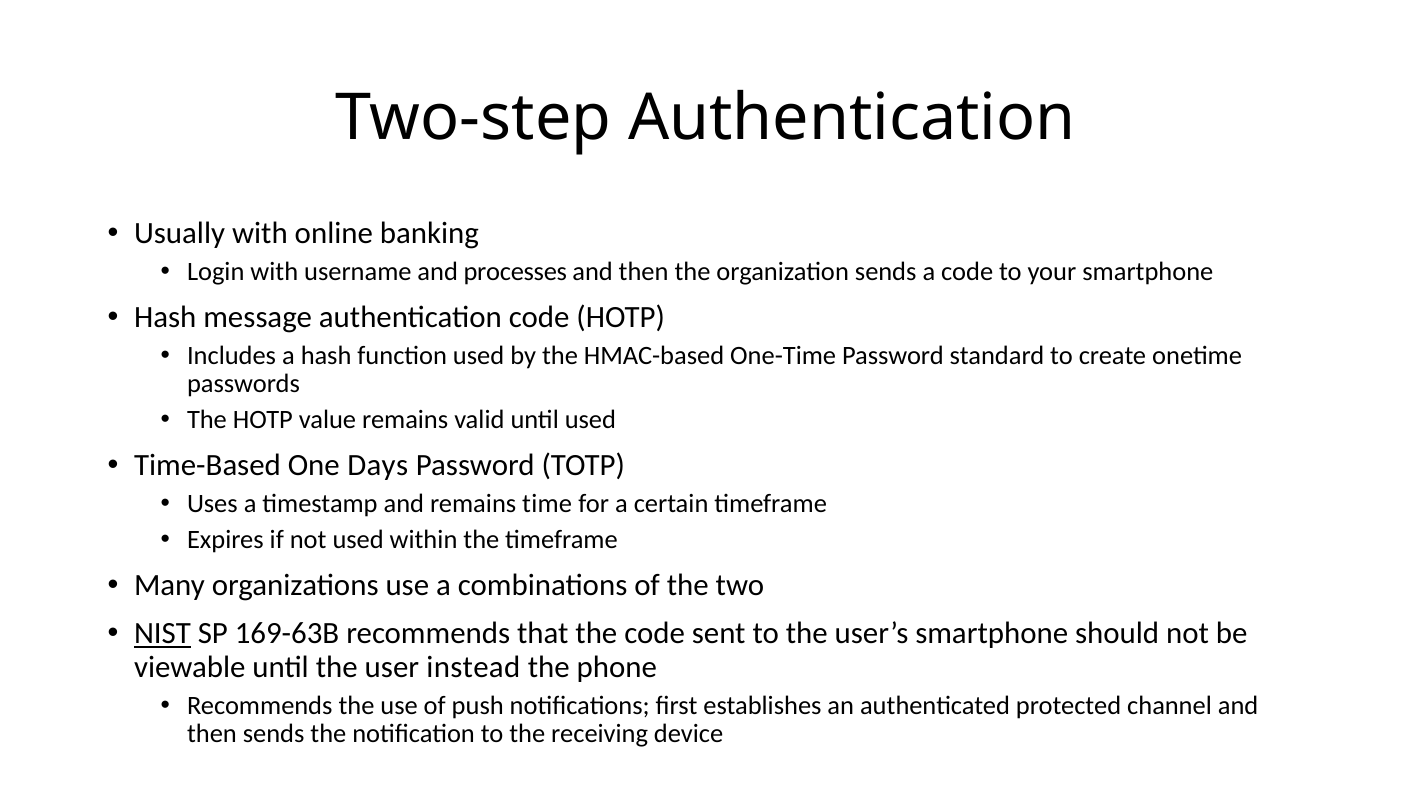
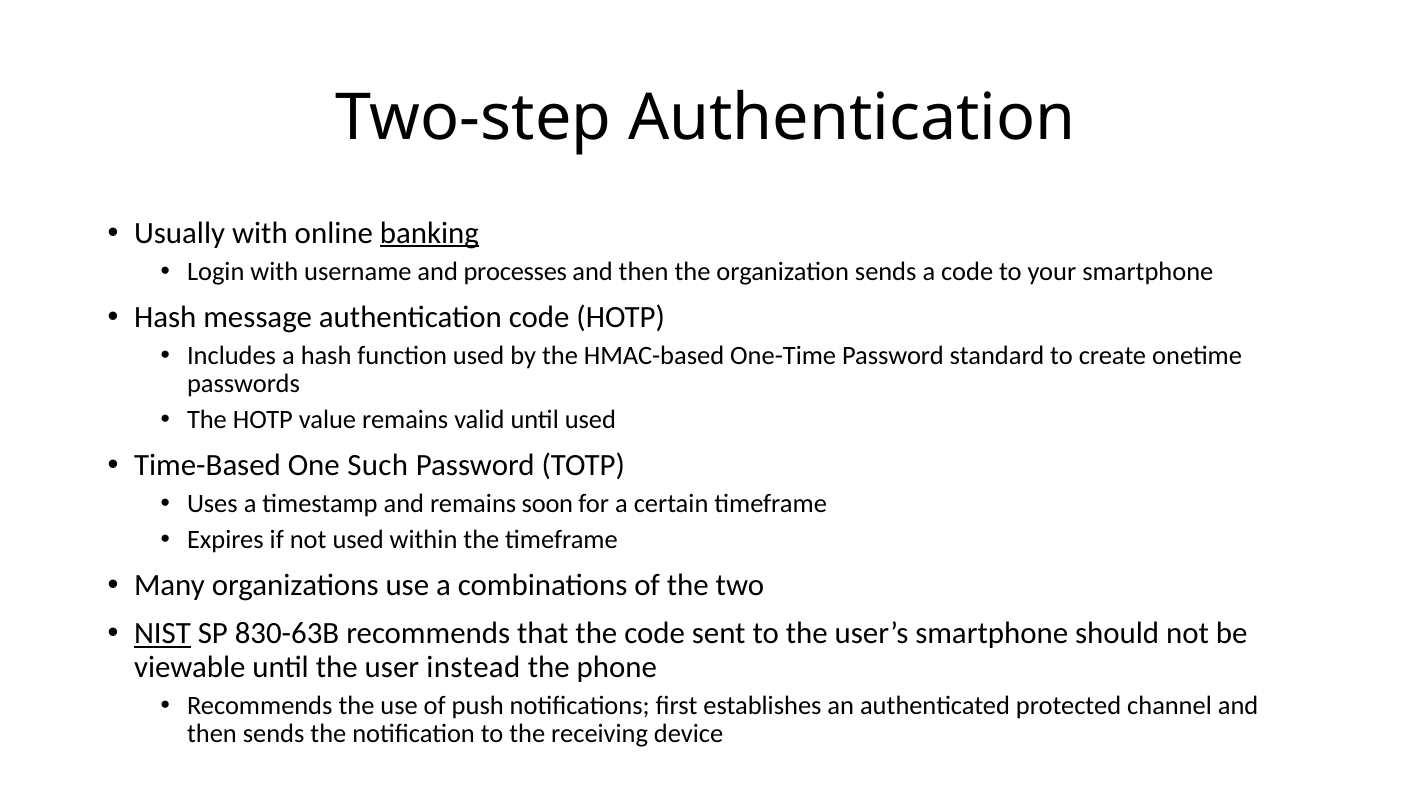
banking underline: none -> present (429, 233)
Days: Days -> Such (378, 466)
time: time -> soon (547, 504)
169-63B: 169-63B -> 830-63B (287, 634)
